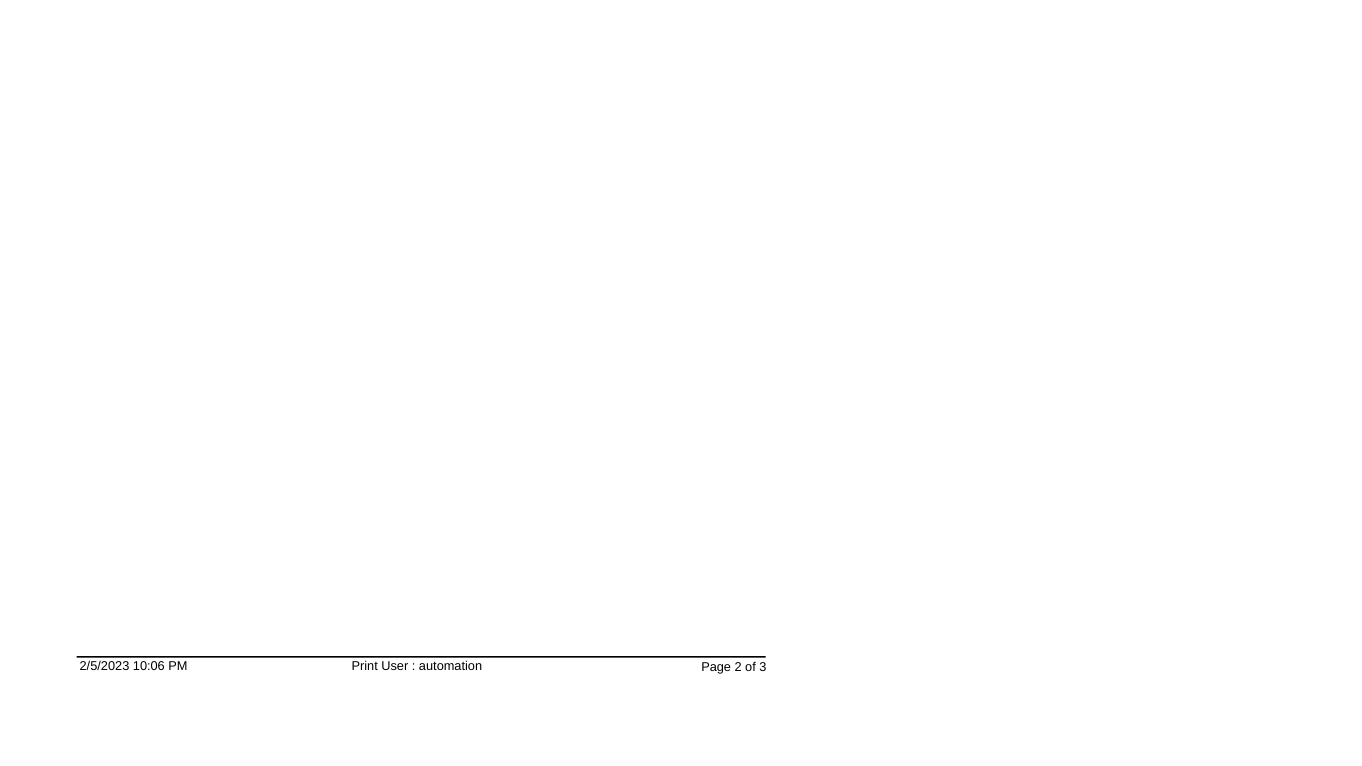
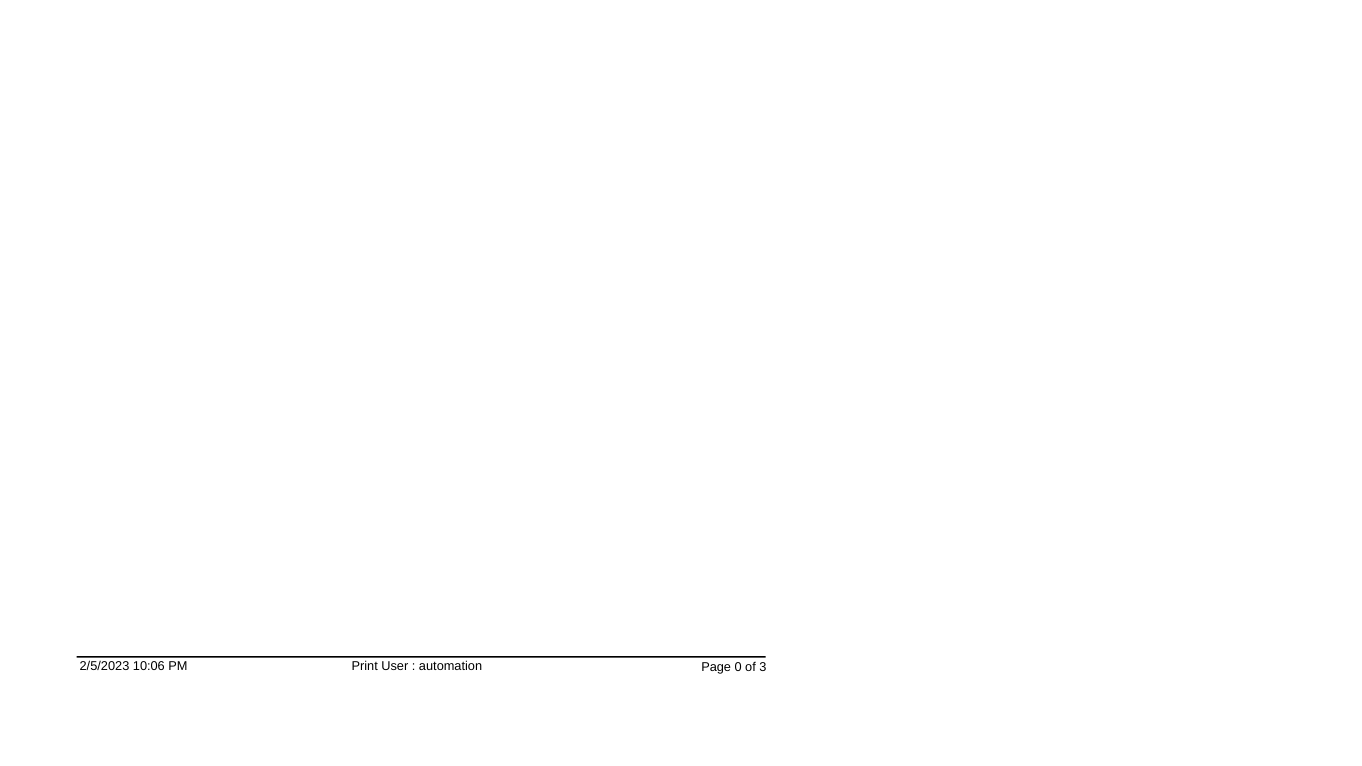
2: 2 -> 0 (738, 667)
